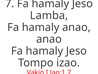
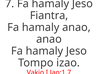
Lamba: Lamba -> Fiantra (49, 15)
